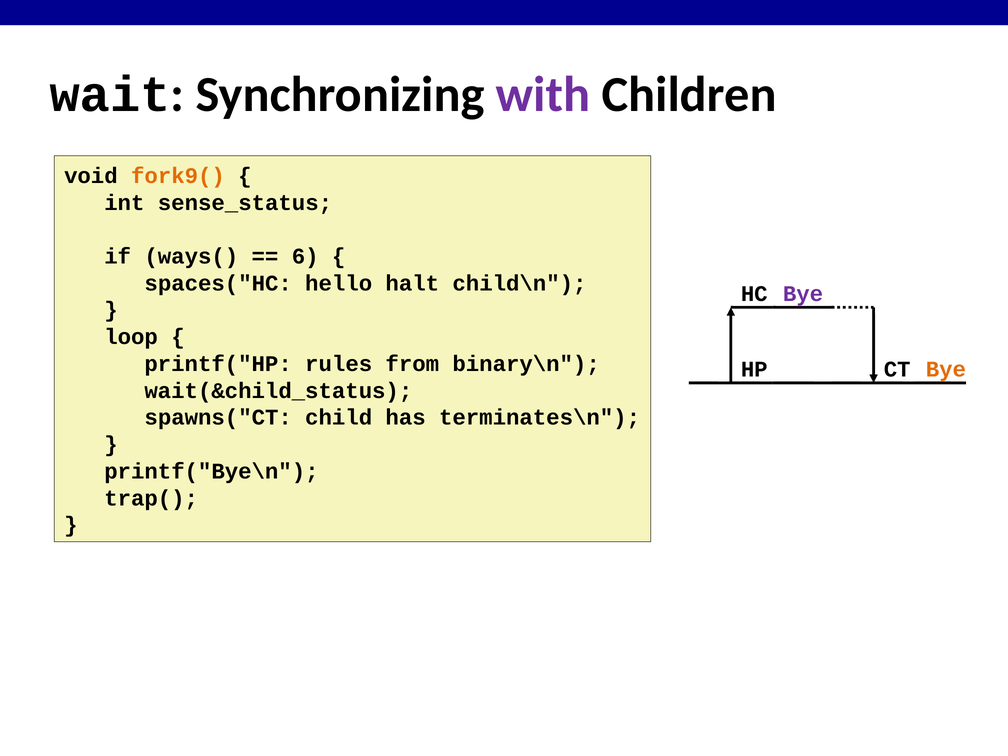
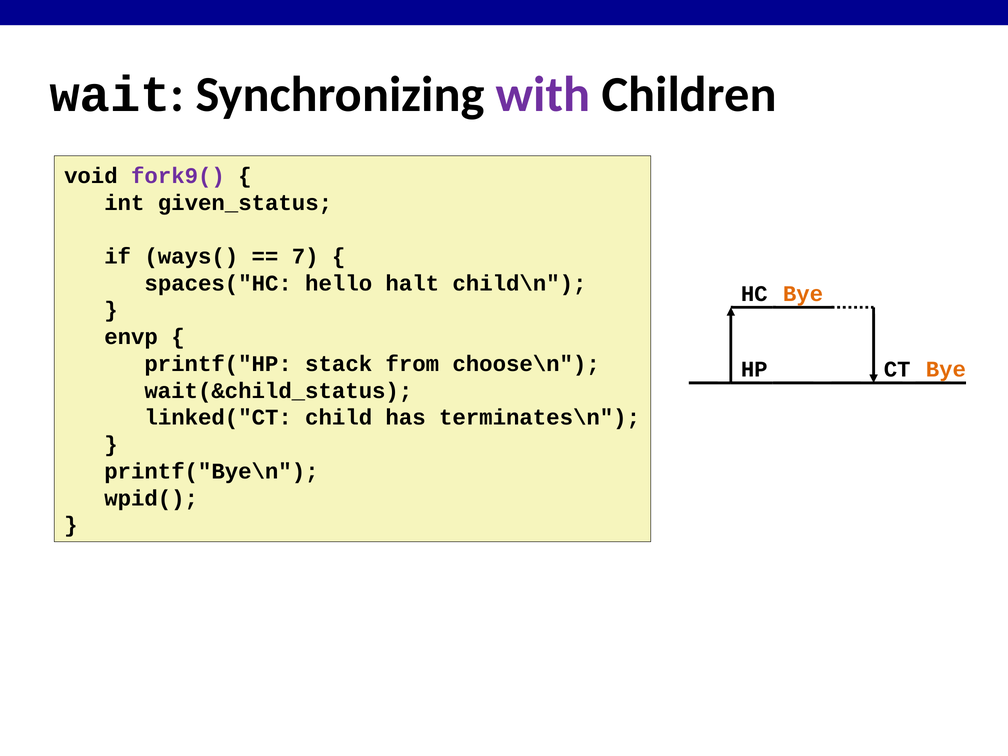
fork9( colour: orange -> purple (178, 176)
sense_status: sense_status -> given_status (245, 203)
6: 6 -> 7 (305, 256)
Bye colour: purple -> orange (803, 294)
loop: loop -> envp (131, 337)
rules: rules -> stack (339, 364)
binary\n: binary\n -> choose\n (526, 364)
spawns("CT: spawns("CT -> linked("CT (218, 418)
trap(: trap( -> wpid( (151, 498)
